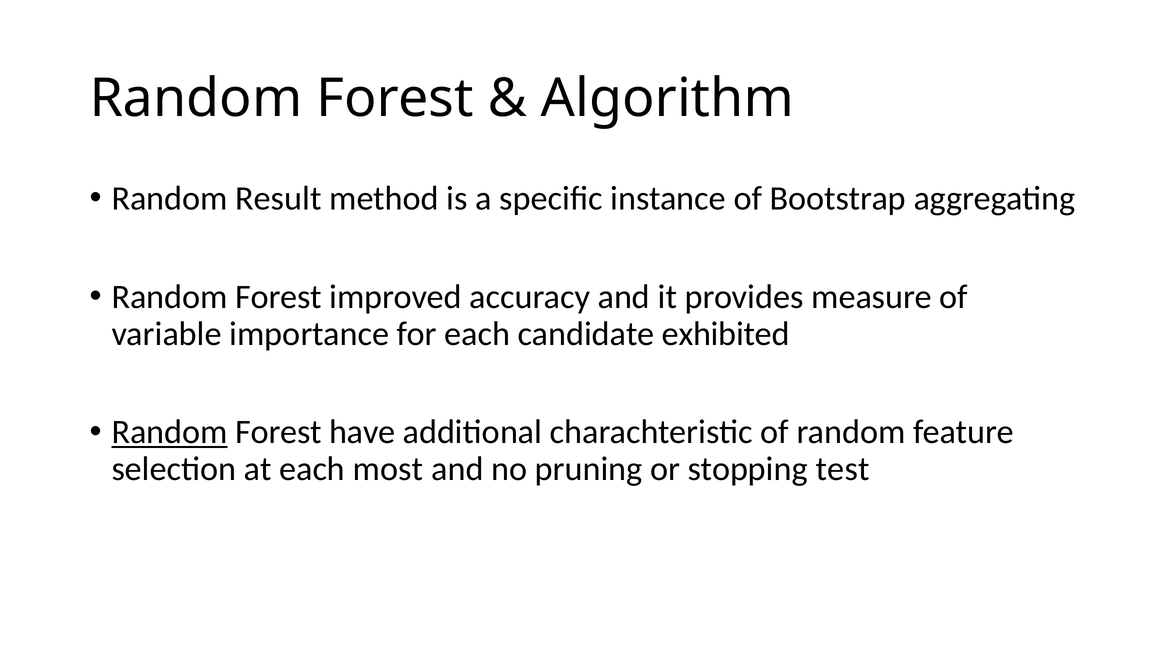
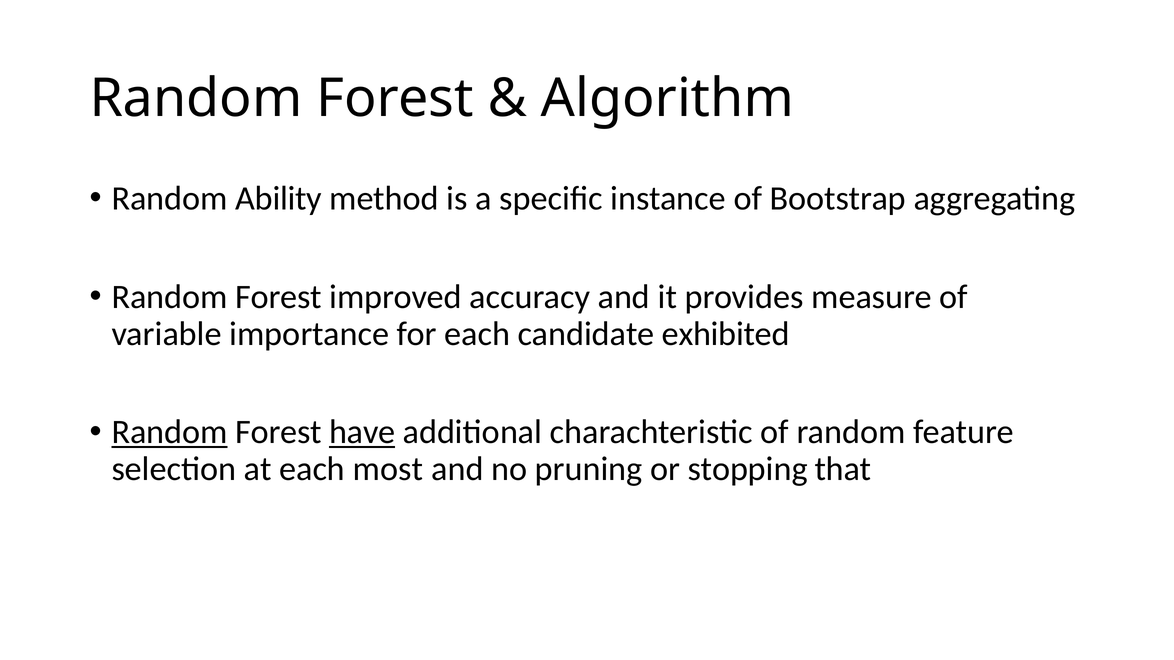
Result: Result -> Ability (279, 198)
have underline: none -> present (362, 432)
test: test -> that (843, 469)
